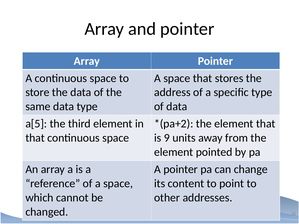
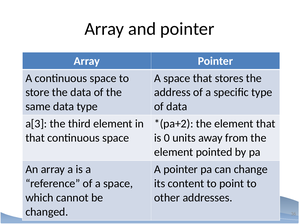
a[5: a[5 -> a[3 (36, 124)
9: 9 -> 0 (167, 138)
